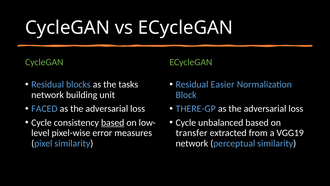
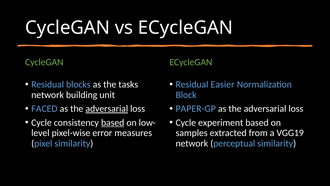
adversarial underline: none -> present (107, 109)
THERE-GP: THERE-GP -> PAPER-GP (196, 109)
unbalanced: unbalanced -> experiment (221, 122)
transfer: transfer -> samples (192, 133)
